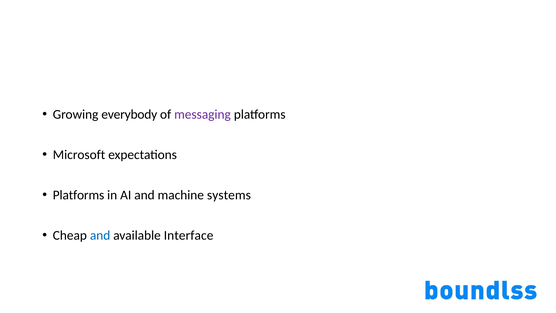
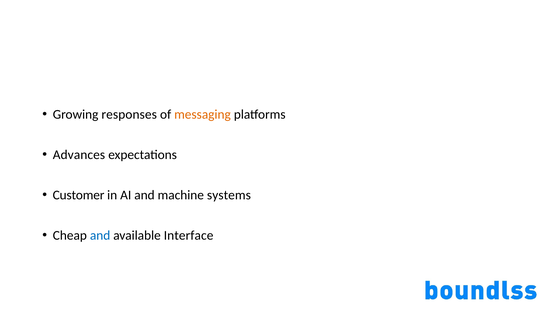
everybody: everybody -> responses (129, 114)
messaging colour: purple -> orange (202, 114)
Microsoft: Microsoft -> Advances (79, 155)
Platforms: Platforms -> Customer (79, 195)
